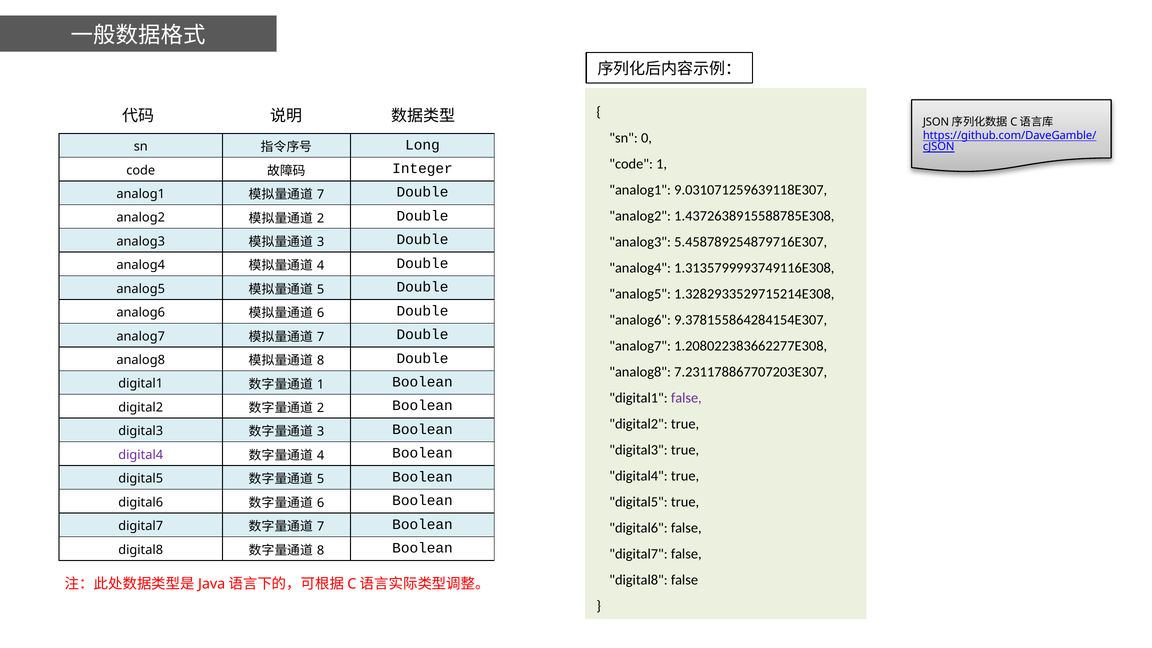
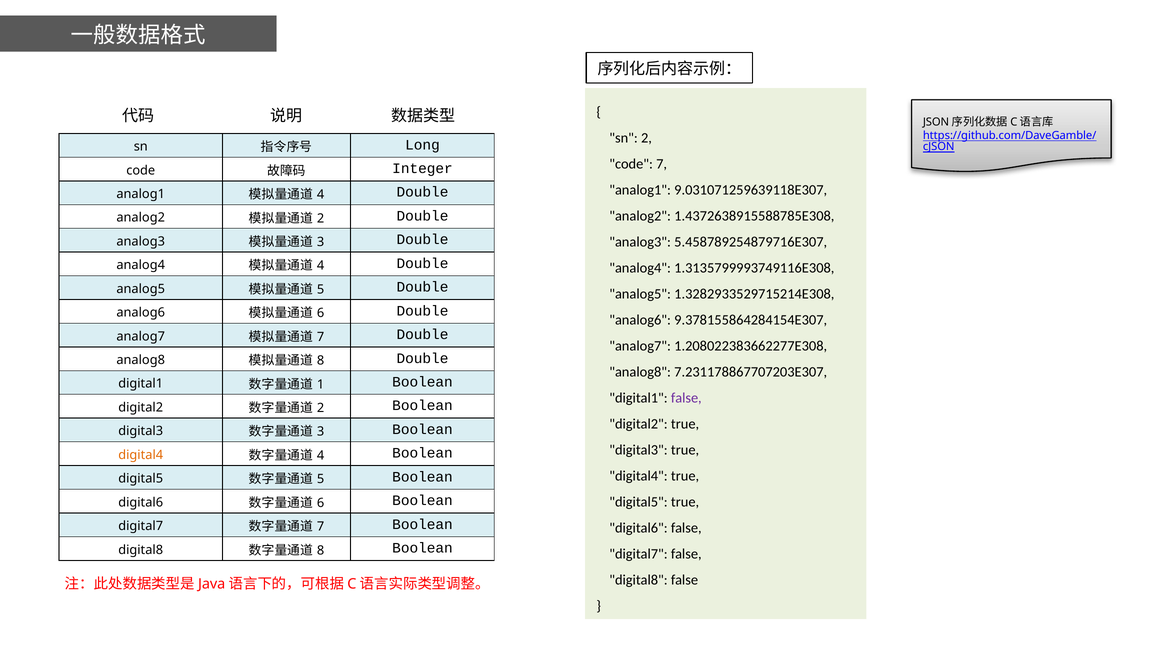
sn 0: 0 -> 2 (646, 138)
code 1: 1 -> 7 (662, 164)
7: 7 -> 4 (321, 195)
digital4 colour: purple -> orange (141, 455)
